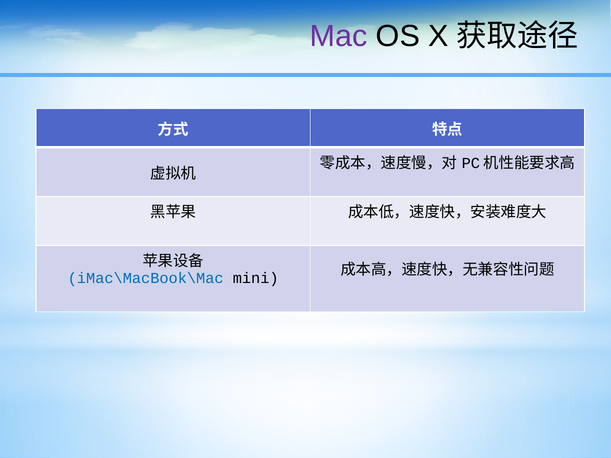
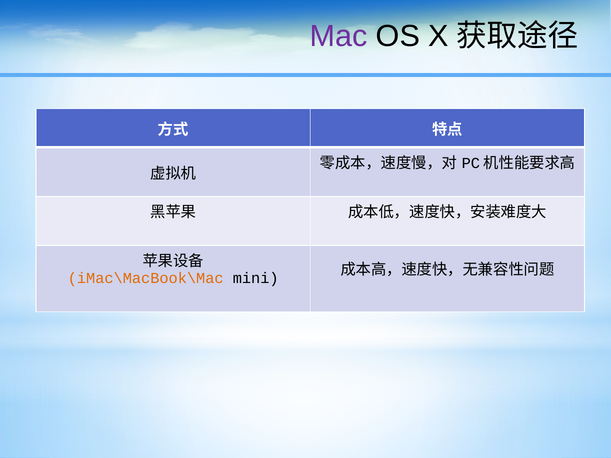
iMac\MacBook\Mac colour: blue -> orange (146, 278)
